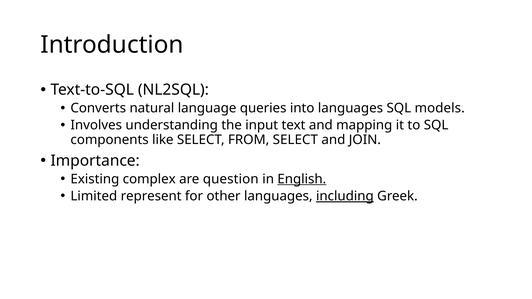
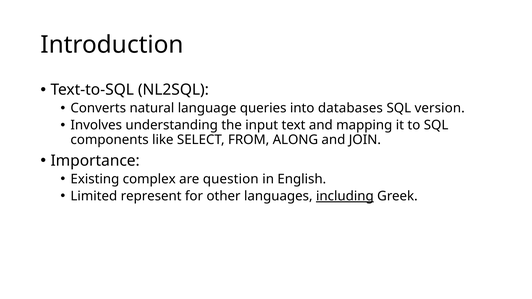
into languages: languages -> databases (350, 108)
models: models -> version (440, 108)
FROM SELECT: SELECT -> ALONG (295, 140)
English underline: present -> none (302, 179)
